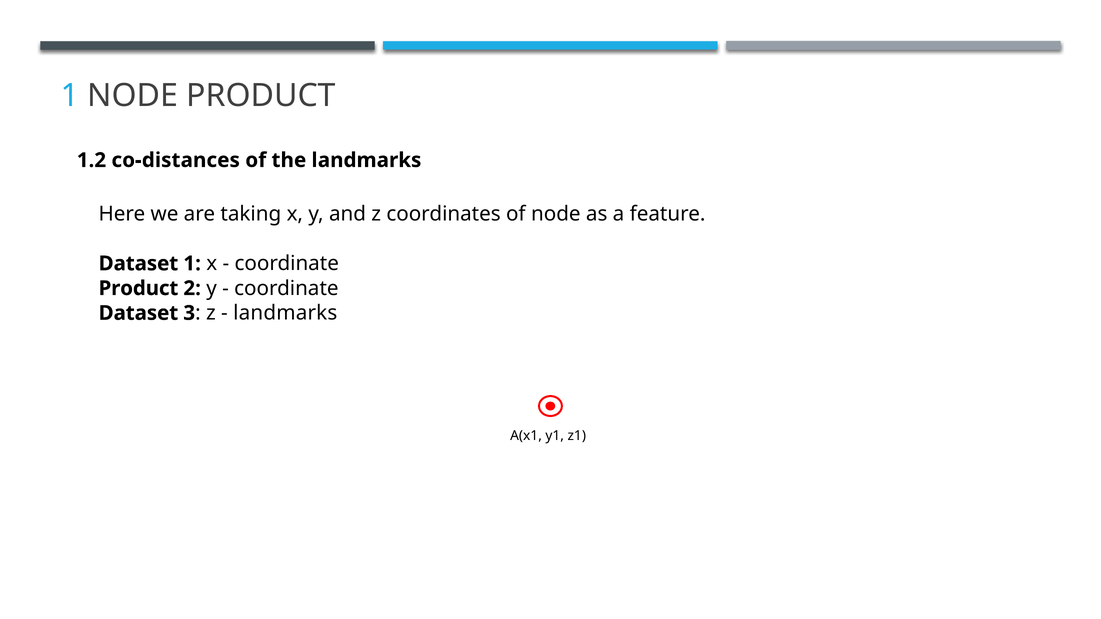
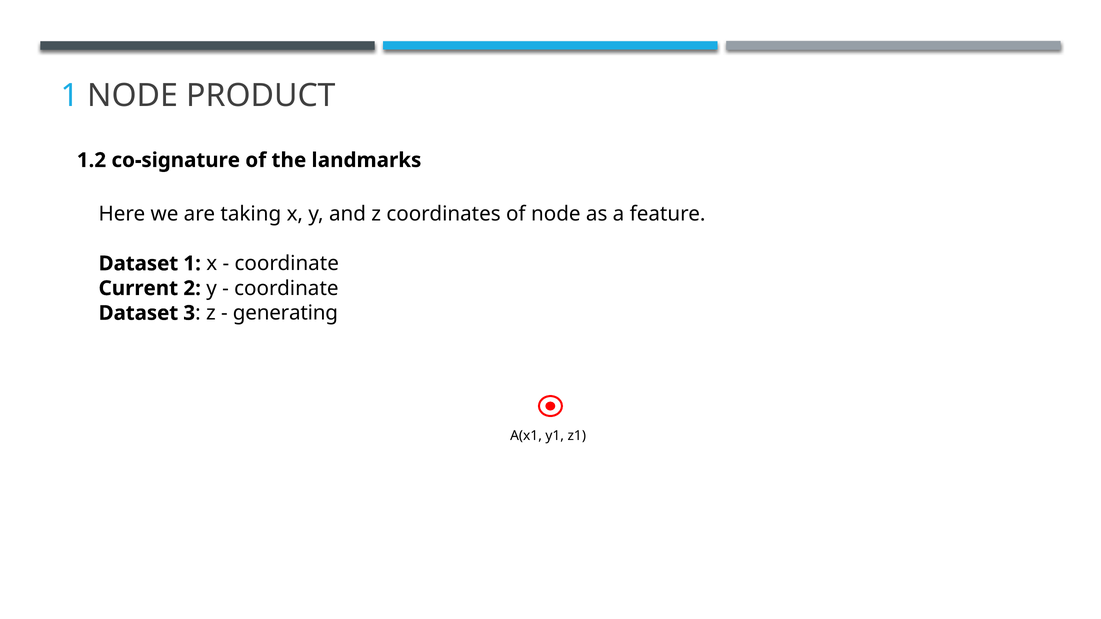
co-distances: co-distances -> co-signature (176, 160)
Product: Product -> Current (138, 288)
landmarks: landmarks -> generating (285, 313)
